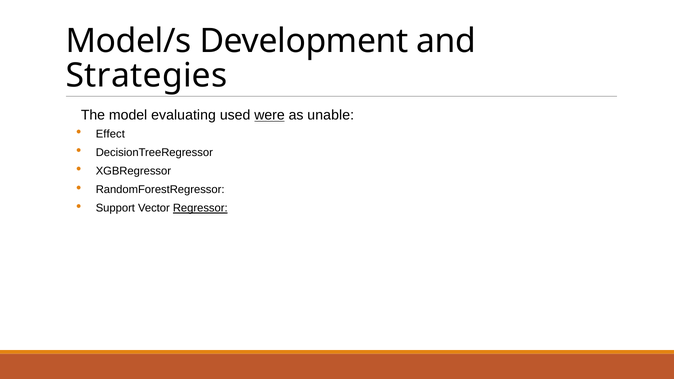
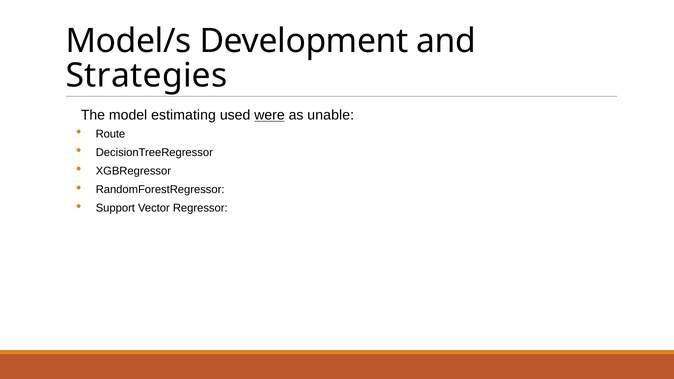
evaluating: evaluating -> estimating (184, 115)
Effect: Effect -> Route (110, 134)
Regressor underline: present -> none (200, 208)
